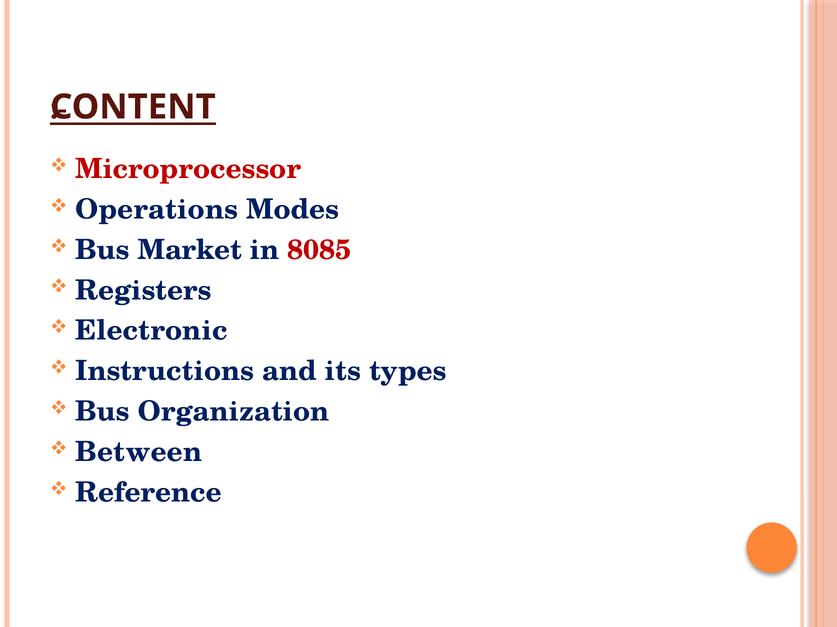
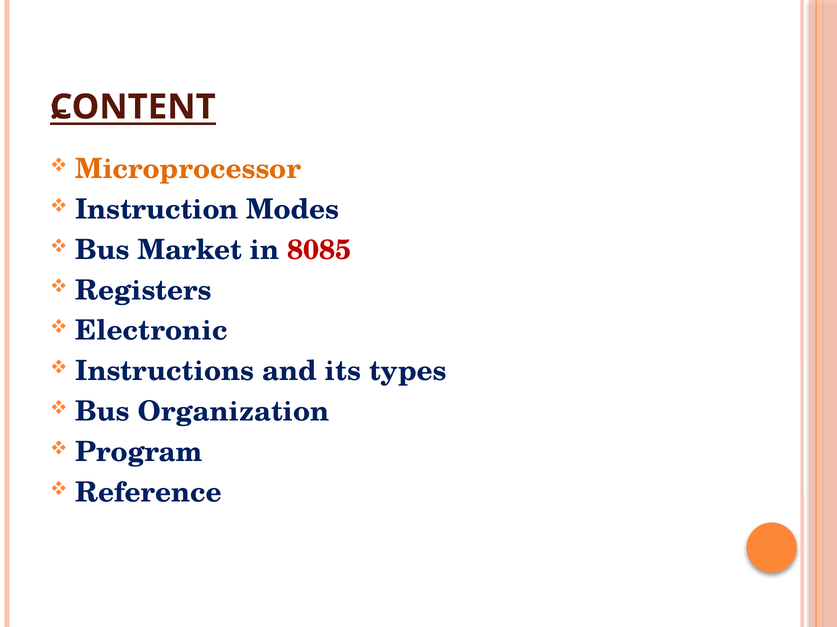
Microprocessor colour: red -> orange (188, 169)
Operations: Operations -> Instruction (157, 210)
Between: Between -> Program (139, 453)
